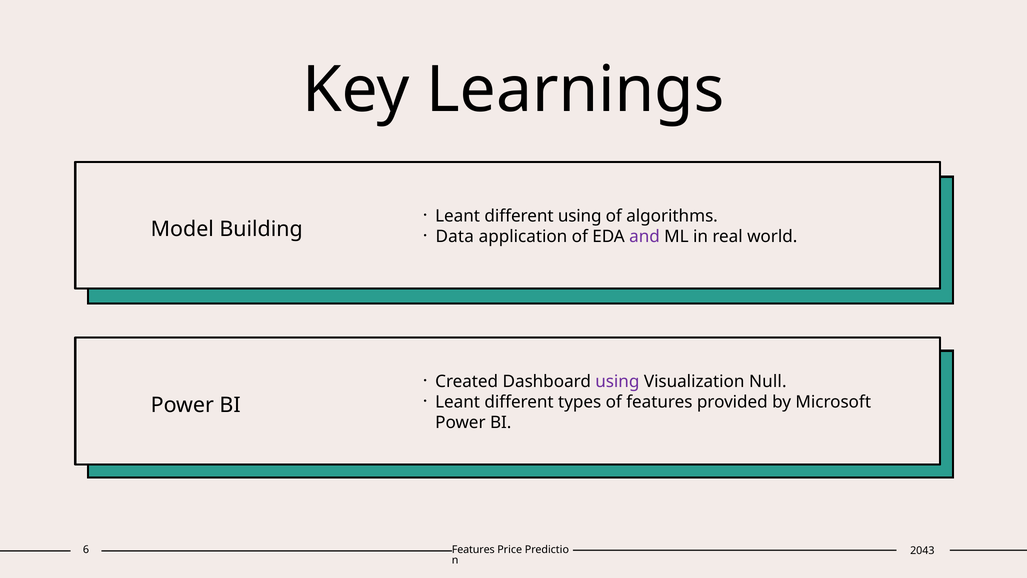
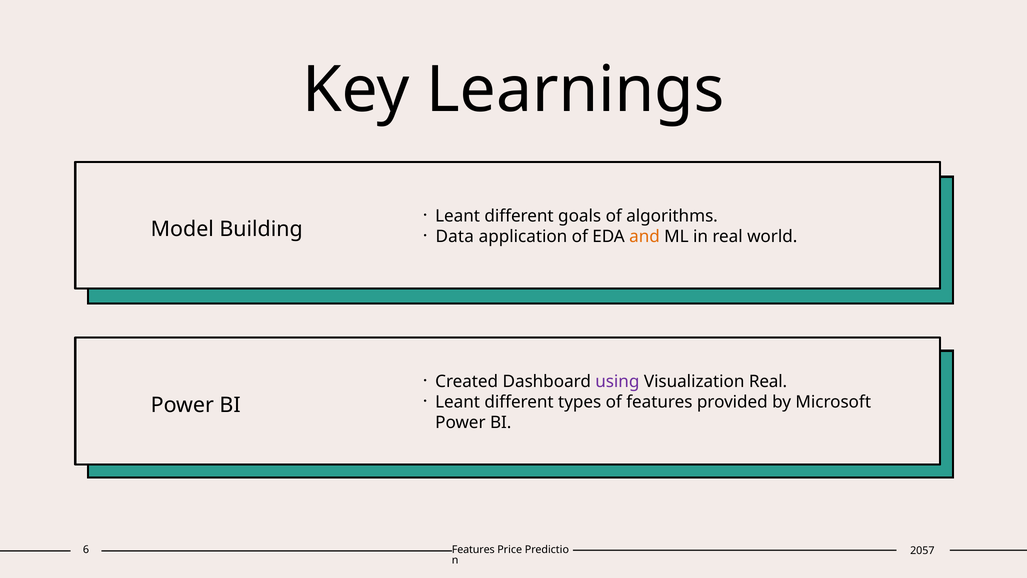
different using: using -> goals (580, 216)
and colour: purple -> orange (645, 237)
Visualization Null: Null -> Real (768, 381)
2043: 2043 -> 2057 (922, 550)
